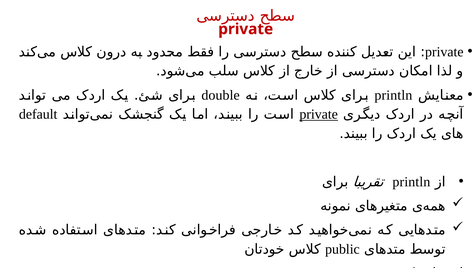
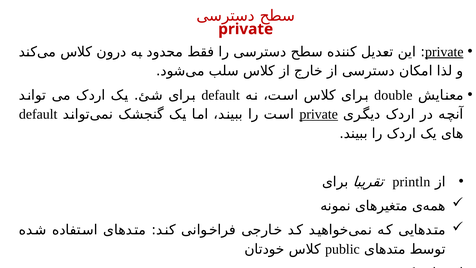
private underline: none -> present (444, 52)
double: double -> default (221, 95)
println: println -> double (393, 95)
